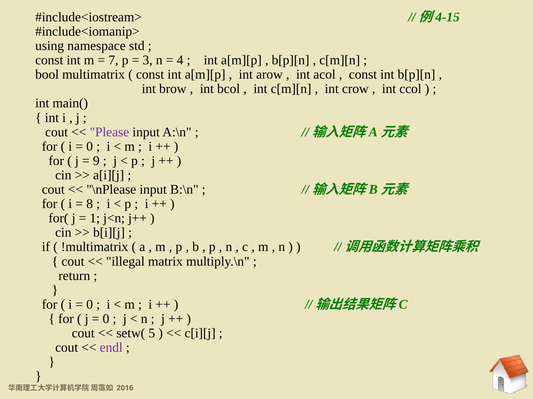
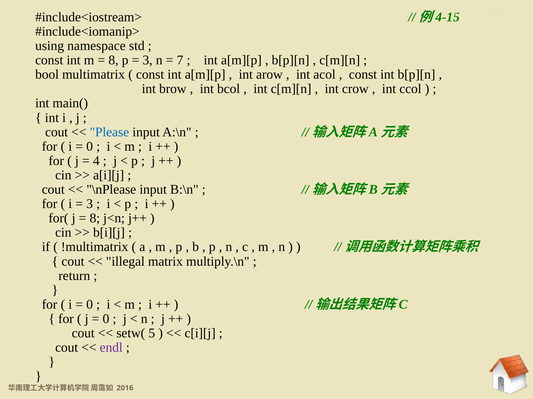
7: 7 -> 8 (113, 60)
4: 4 -> 7 (180, 60)
Please colour: purple -> blue (109, 132)
9: 9 -> 4 (96, 161)
8: 8 -> 3 (90, 204)
1: 1 -> 8 (95, 219)
